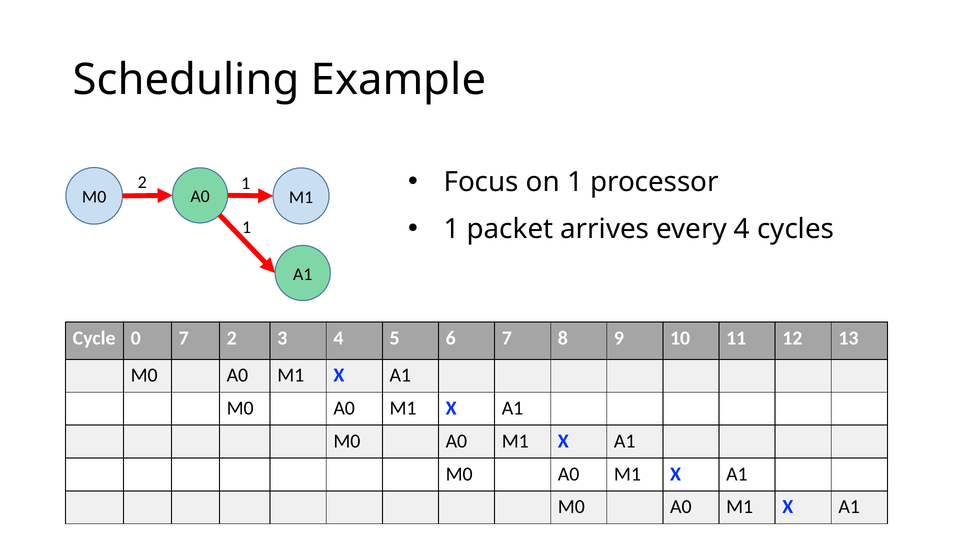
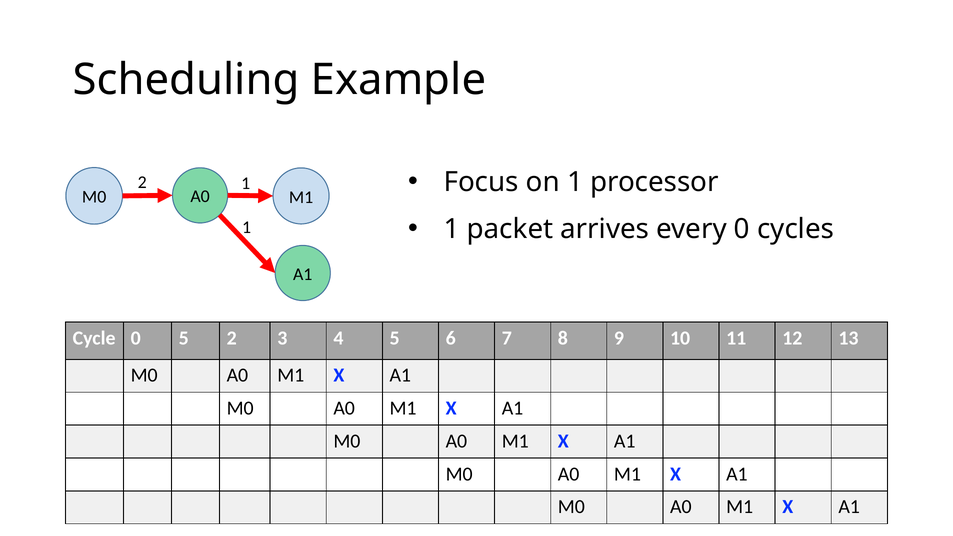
every 4: 4 -> 0 (742, 229)
0 7: 7 -> 5 (184, 338)
